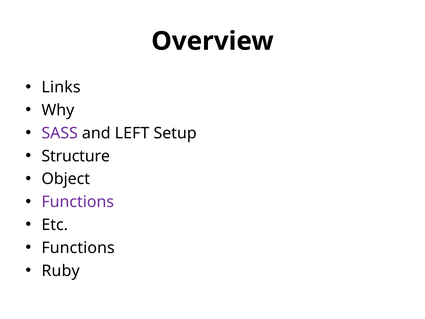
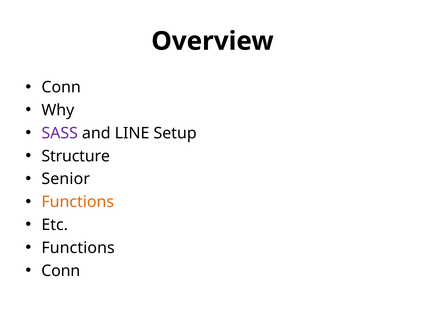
Links: Links -> Conn (61, 87)
LEFT: LEFT -> LINE (132, 133)
Object: Object -> Senior (66, 179)
Functions colour: purple -> orange (78, 202)
Ruby: Ruby -> Conn (61, 271)
